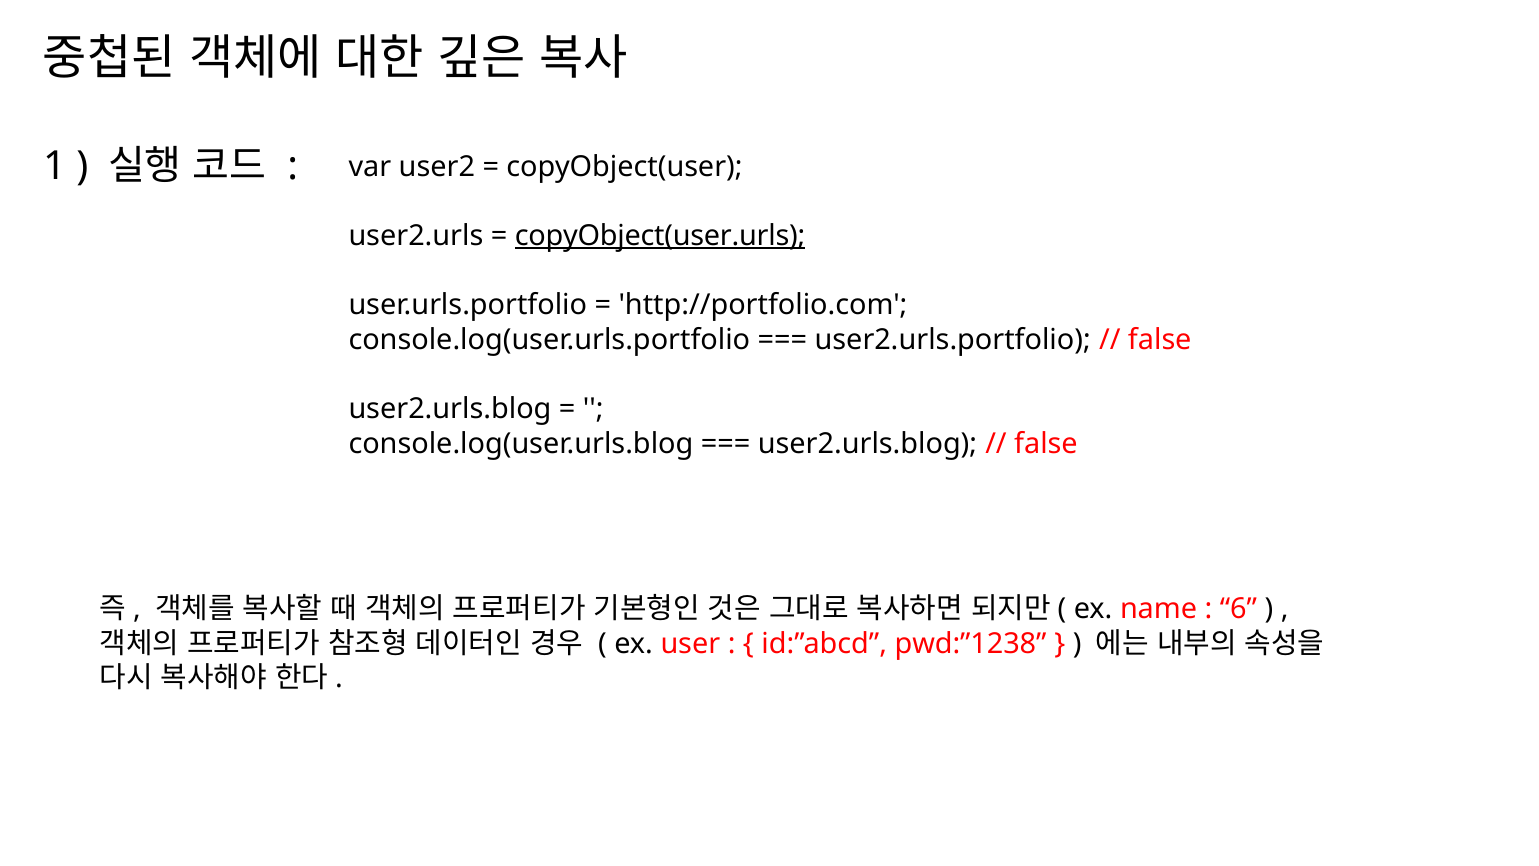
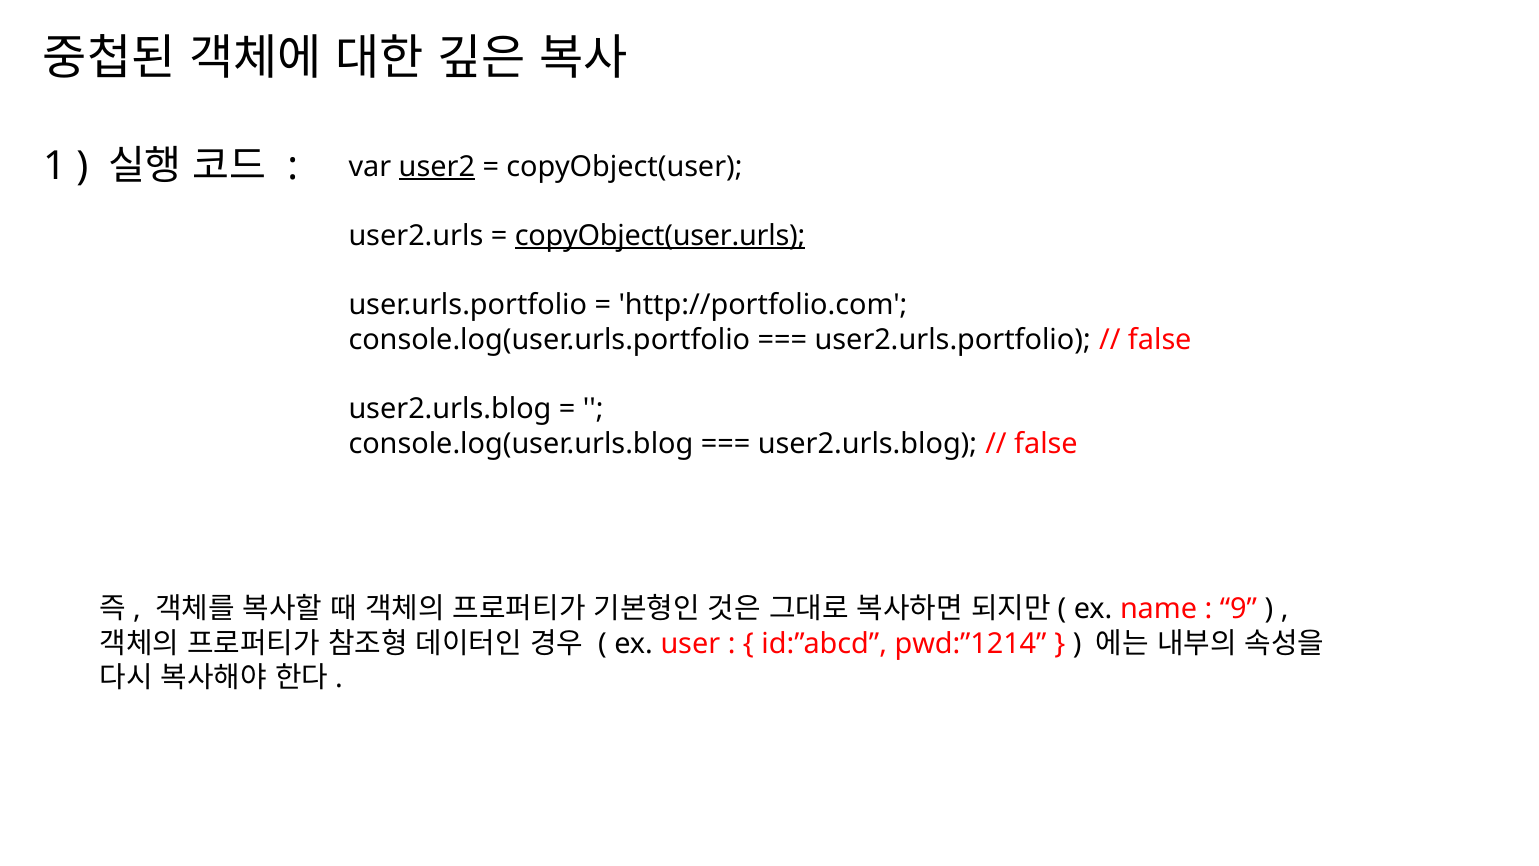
user2 underline: none -> present (437, 166)
6: 6 -> 9 (1238, 609)
pwd:”1238: pwd:”1238 -> pwd:”1214 (971, 643)
